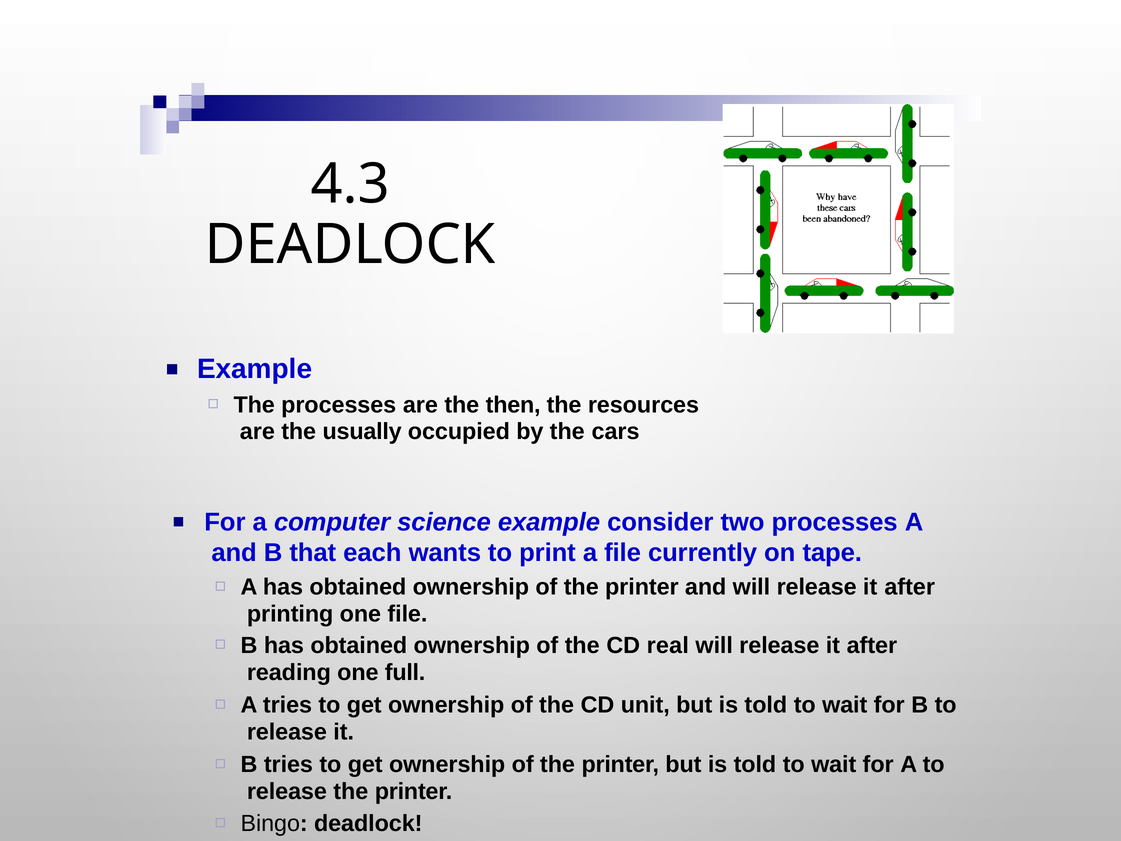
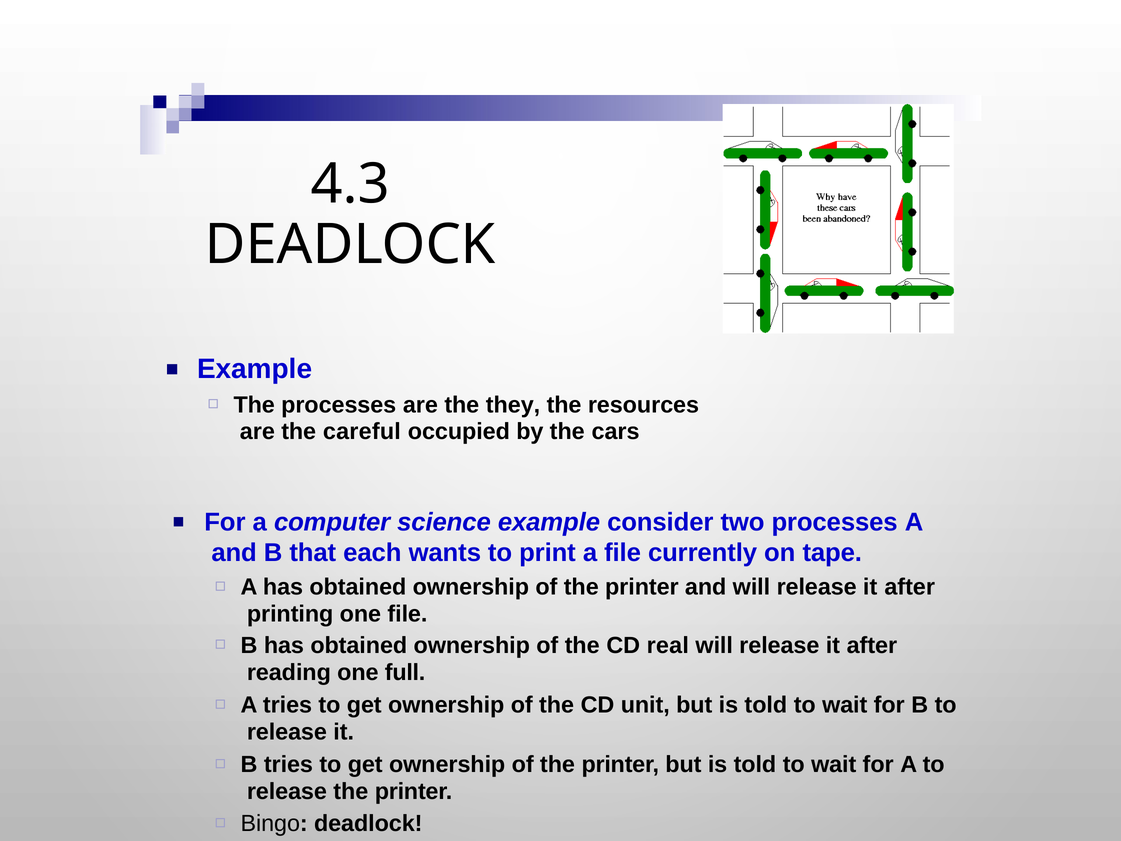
then: then -> they (513, 405)
usually: usually -> careful (362, 432)
